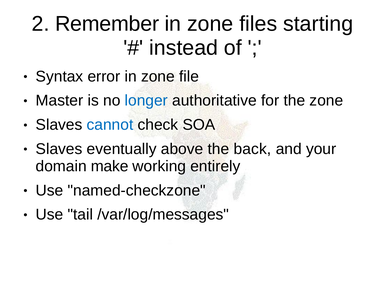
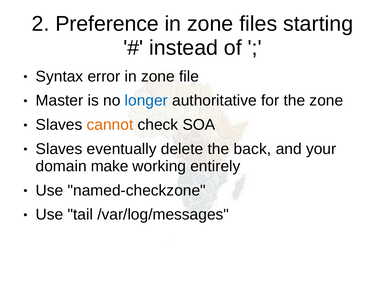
Remember: Remember -> Preference (107, 24)
cannot colour: blue -> orange (110, 125)
above: above -> delete (182, 149)
